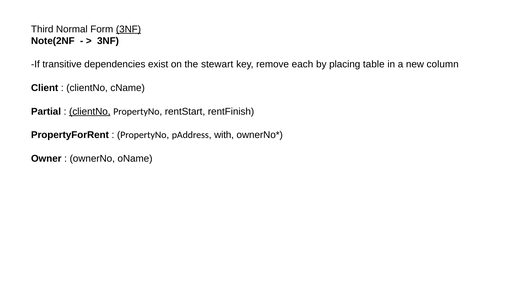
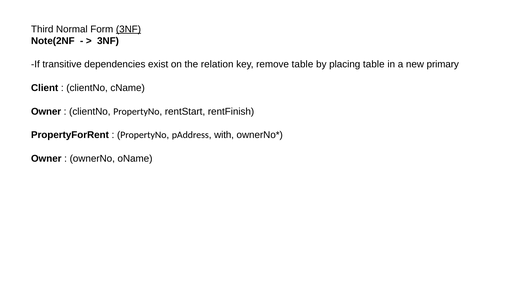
stewart: stewart -> relation (217, 64)
remove each: each -> table (302, 64)
column: column -> primary (443, 64)
Partial: Partial -> Owner (46, 112)
clientNo underline: present -> none (90, 112)
